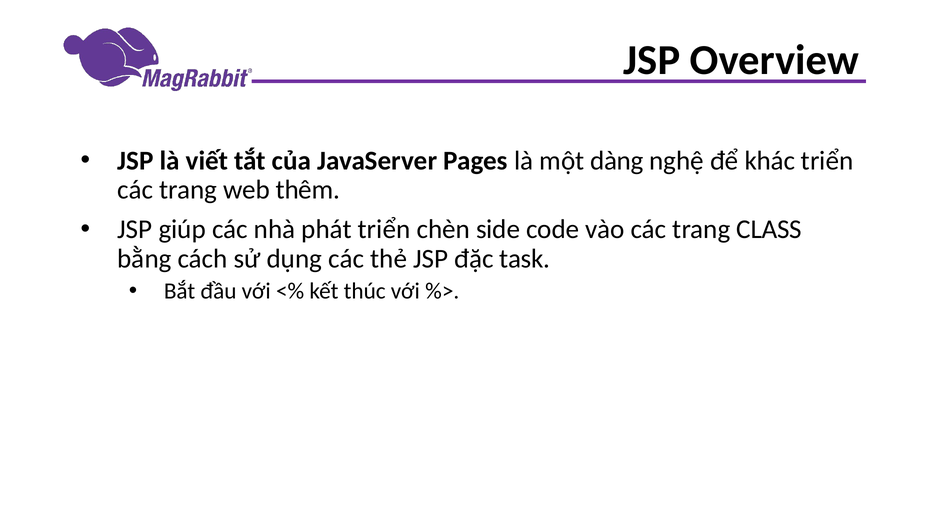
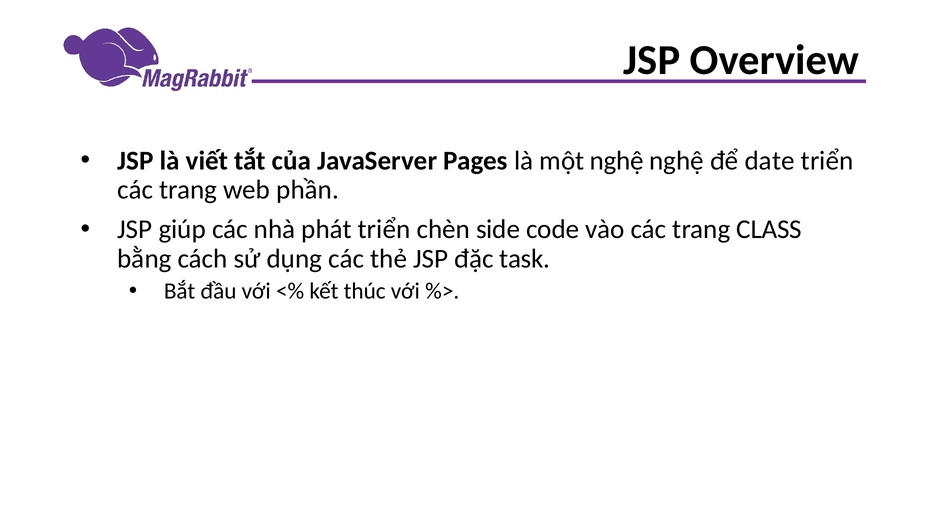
một dàng: dàng -> nghệ (617, 161)
khác: khác -> date (770, 161)
thêm: thêm -> phần (308, 190)
